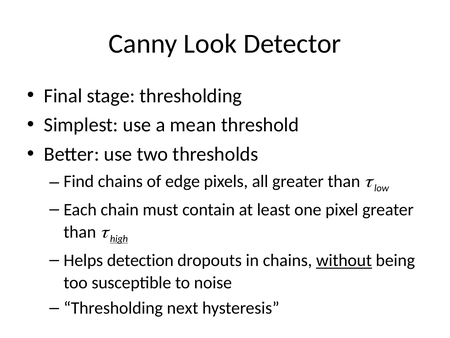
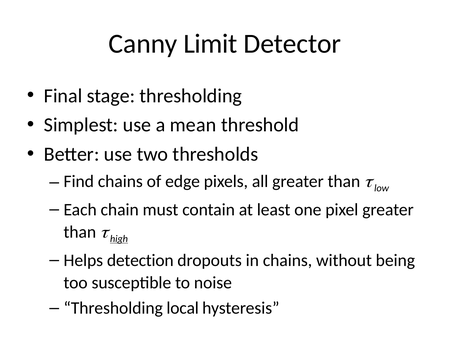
Look: Look -> Limit (210, 44)
without underline: present -> none (344, 260)
next: next -> local (183, 308)
